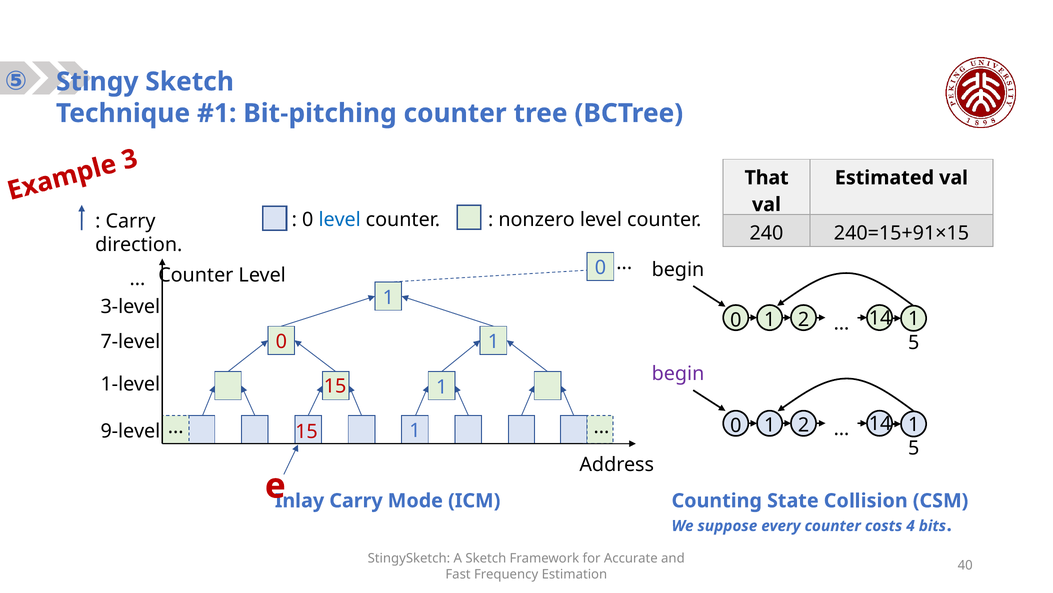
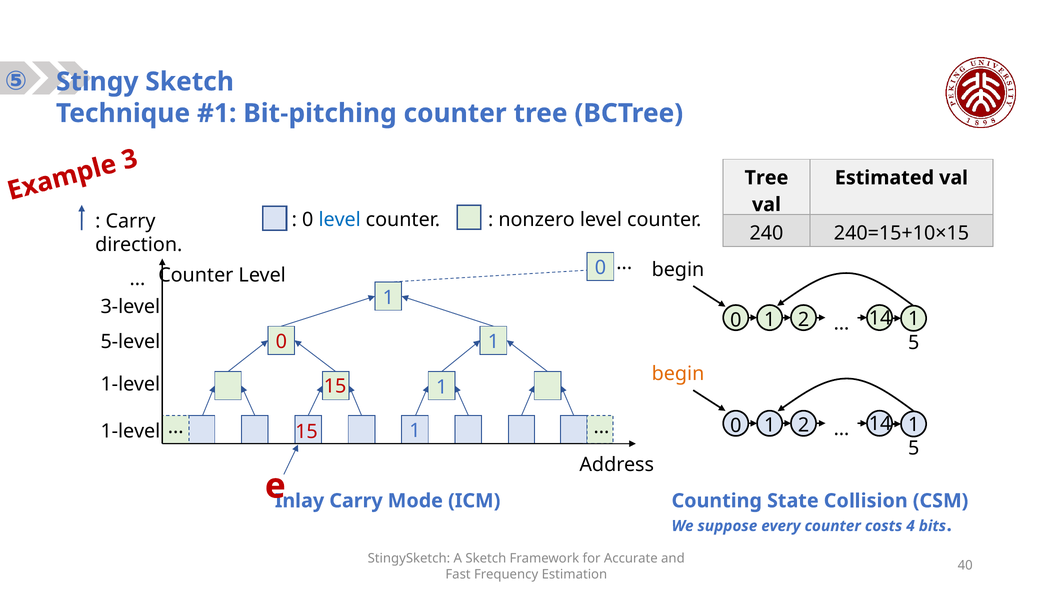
That: That -> Tree (766, 178)
240=15+91×15: 240=15+91×15 -> 240=15+10×15 (901, 233)
7-level: 7-level -> 5-level (130, 342)
begin colour: purple -> orange (678, 373)
9-level: 9-level -> 1-level (130, 431)
